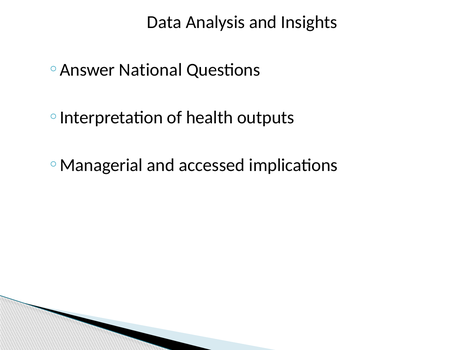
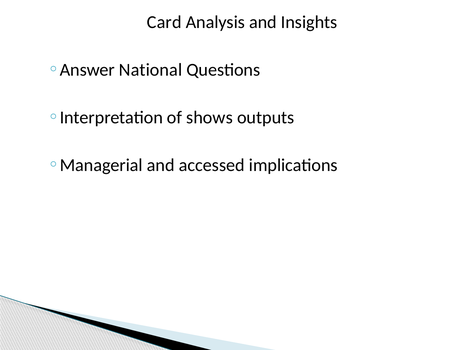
Data: Data -> Card (164, 22)
health: health -> shows (209, 118)
